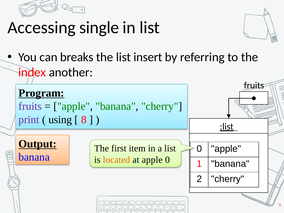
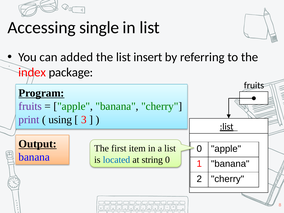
breaks: breaks -> added (77, 57)
another: another -> package (71, 72)
8: 8 -> 3 (84, 120)
located colour: orange -> blue (116, 160)
at apple: apple -> string (152, 160)
